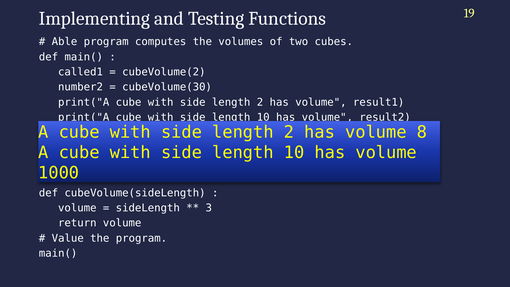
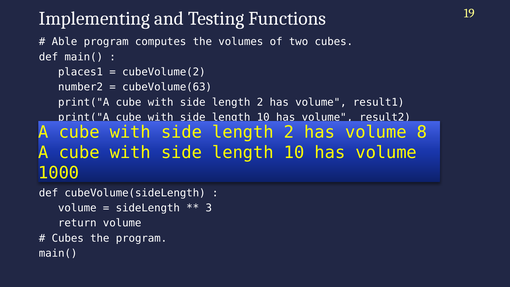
called1: called1 -> places1 (80, 72)
cubeVolume(30: cubeVolume(30 -> cubeVolume(63 (167, 87)
Value: Value -> Cubes (68, 238)
